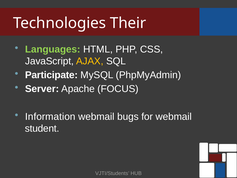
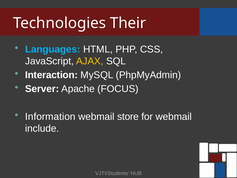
Languages colour: light green -> light blue (53, 49)
Participate: Participate -> Interaction (51, 75)
bugs: bugs -> store (128, 116)
student: student -> include (42, 128)
